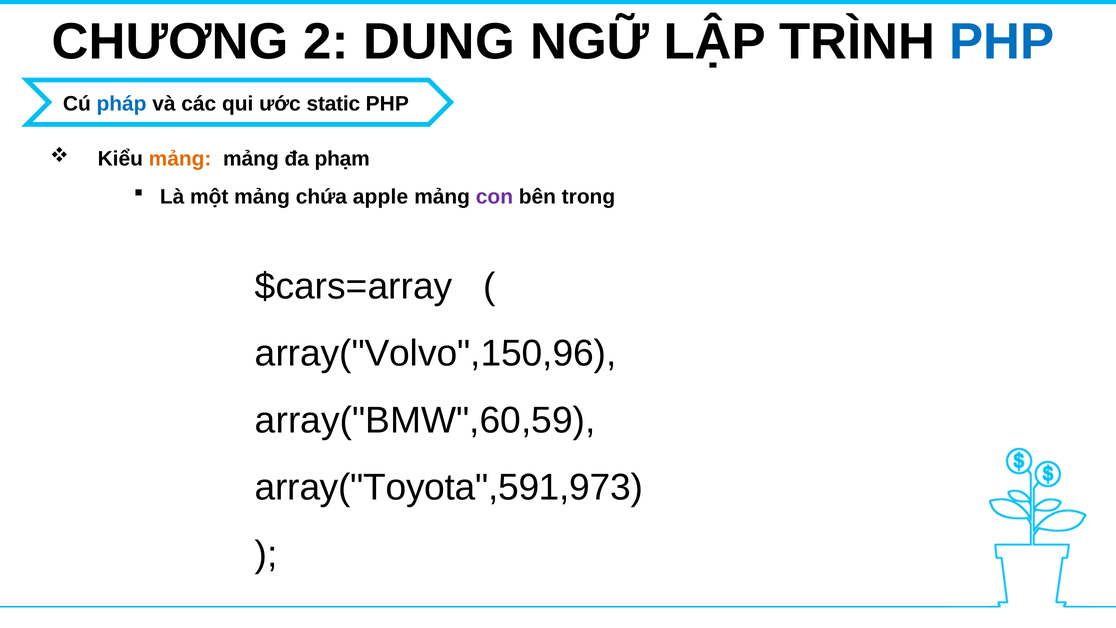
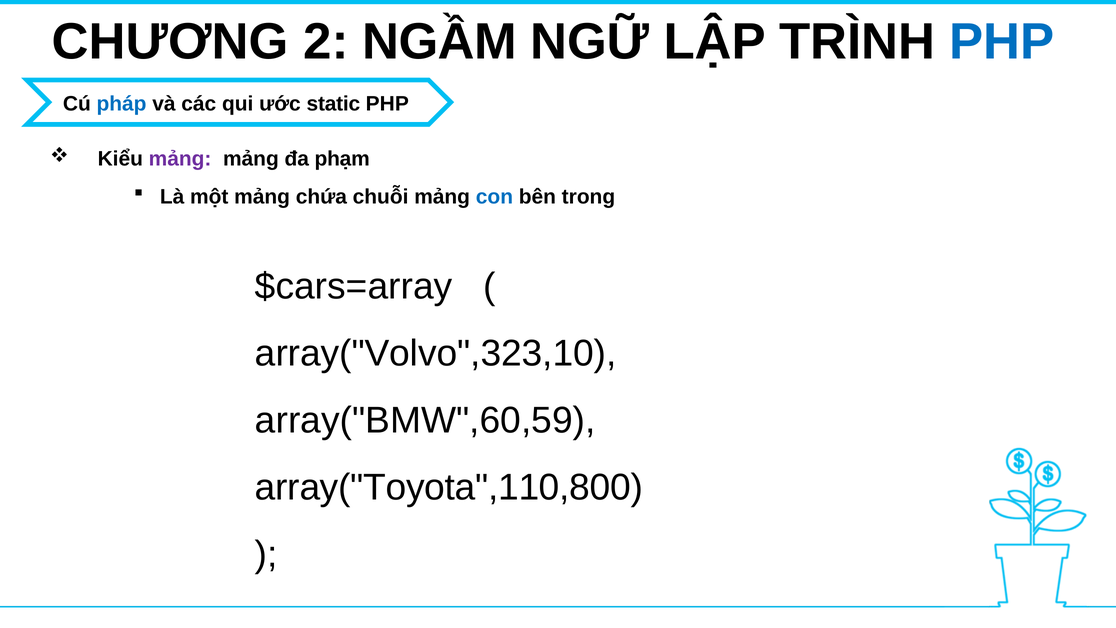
DUNG: DUNG -> NGẦM (440, 42)
mảng colour: orange -> purple (180, 159)
apple: apple -> chuỗi (381, 197)
con colour: purple -> blue (494, 197)
array("Volvo",150,96: array("Volvo",150,96 -> array("Volvo",323,10 (436, 353)
array("Toyota",591,973: array("Toyota",591,973 -> array("Toyota",110,800 (449, 487)
